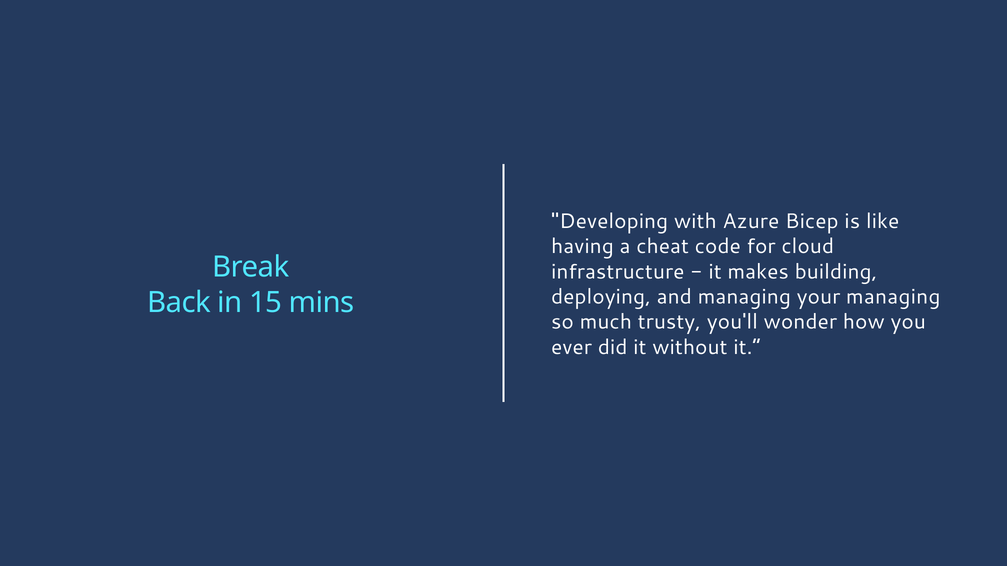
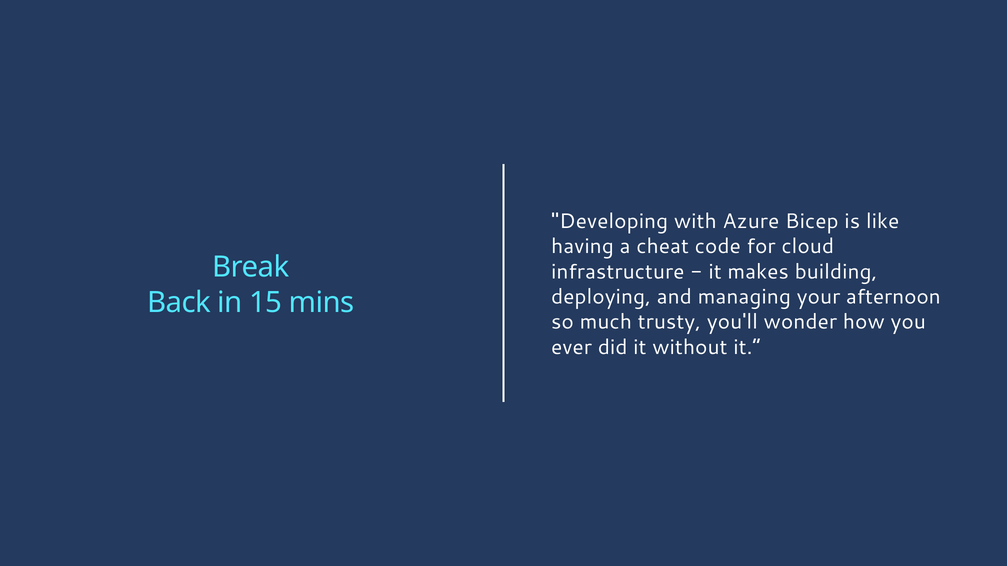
your managing: managing -> afternoon (893, 297)
